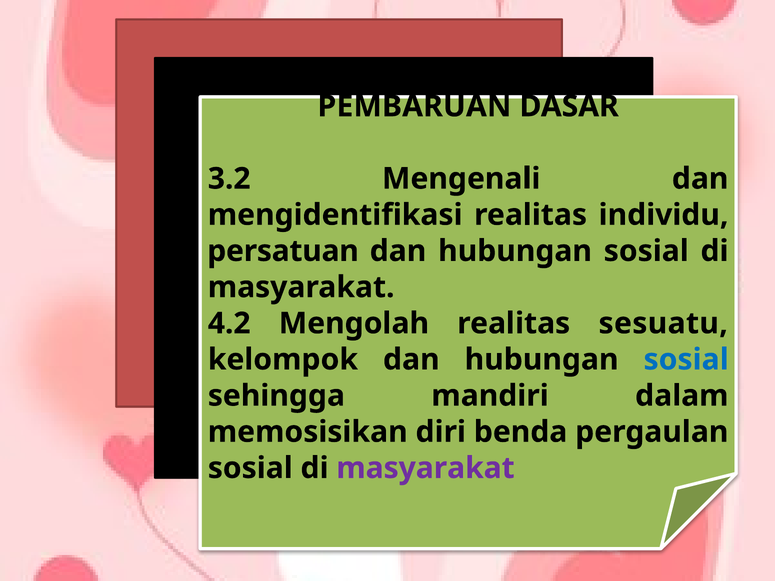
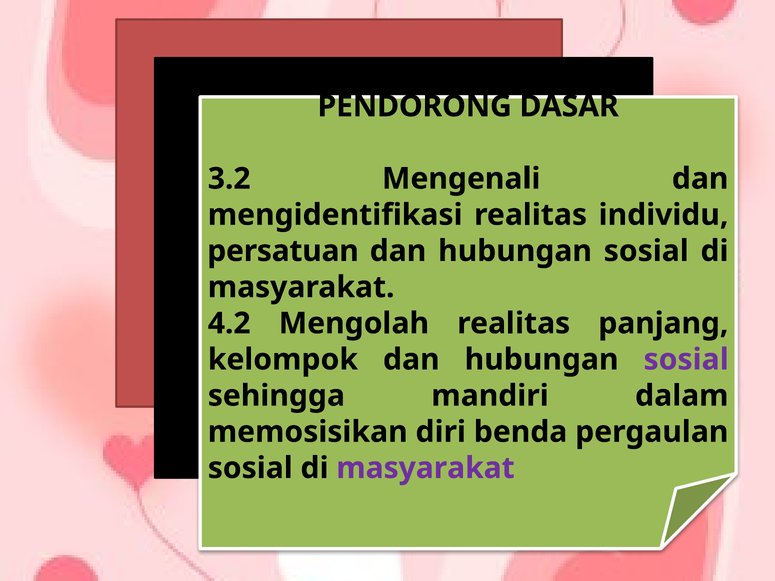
PEMBARUAN: PEMBARUAN -> PENDORONG (415, 106)
sesuatu: sesuatu -> panjang (663, 324)
sosial colour: blue -> purple (686, 360)
